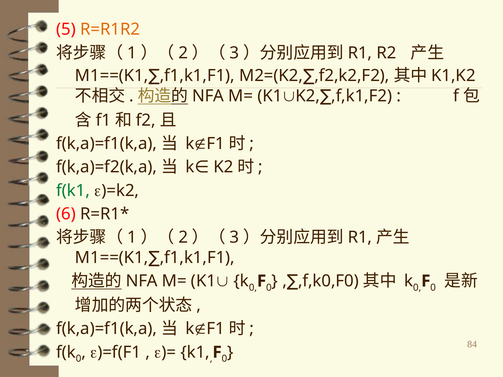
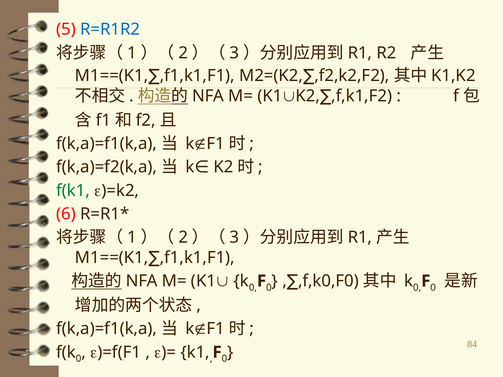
R=R1R2 colour: orange -> blue (110, 29)
